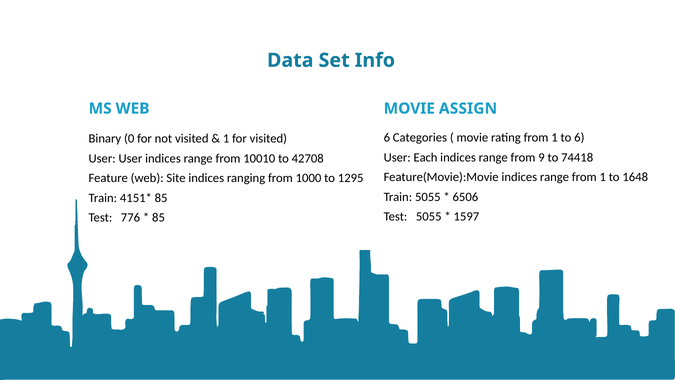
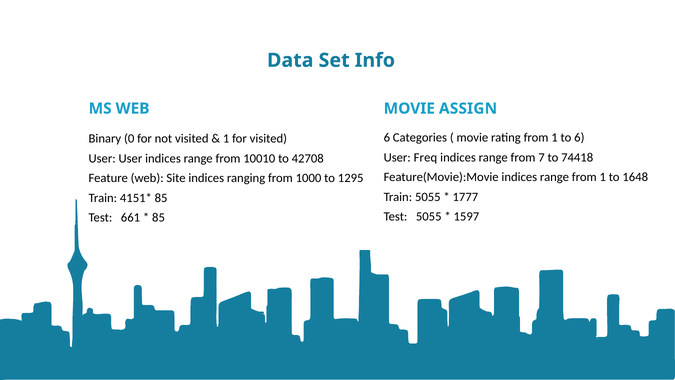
Each: Each -> Freq (425, 157)
9: 9 -> 7 (542, 157)
6506: 6506 -> 1777 (465, 197)
776: 776 -> 661 (130, 218)
